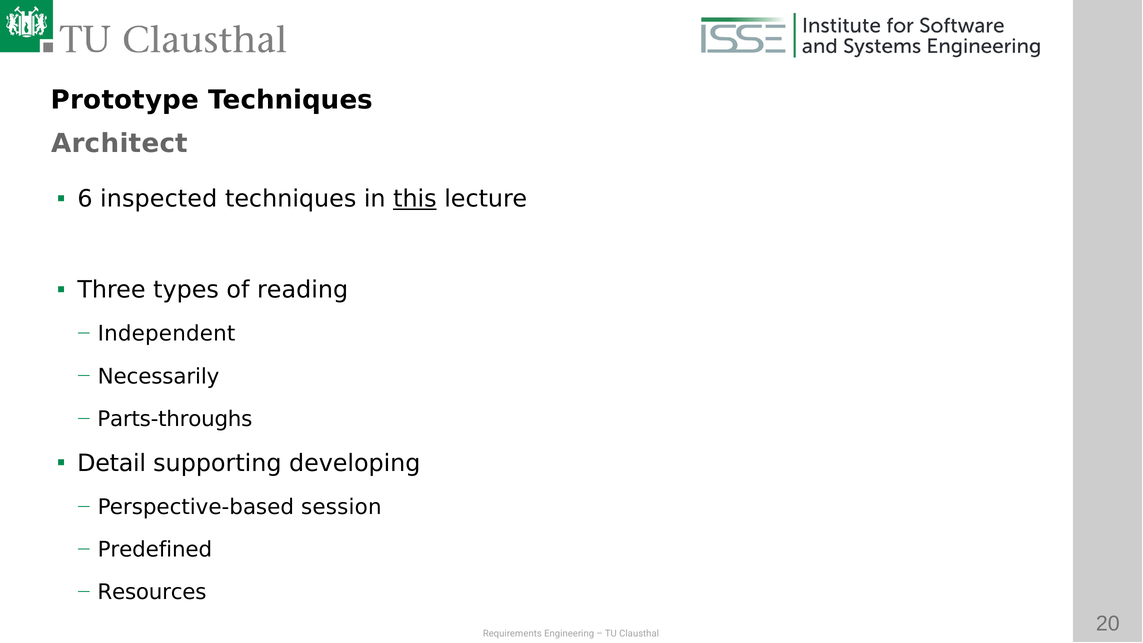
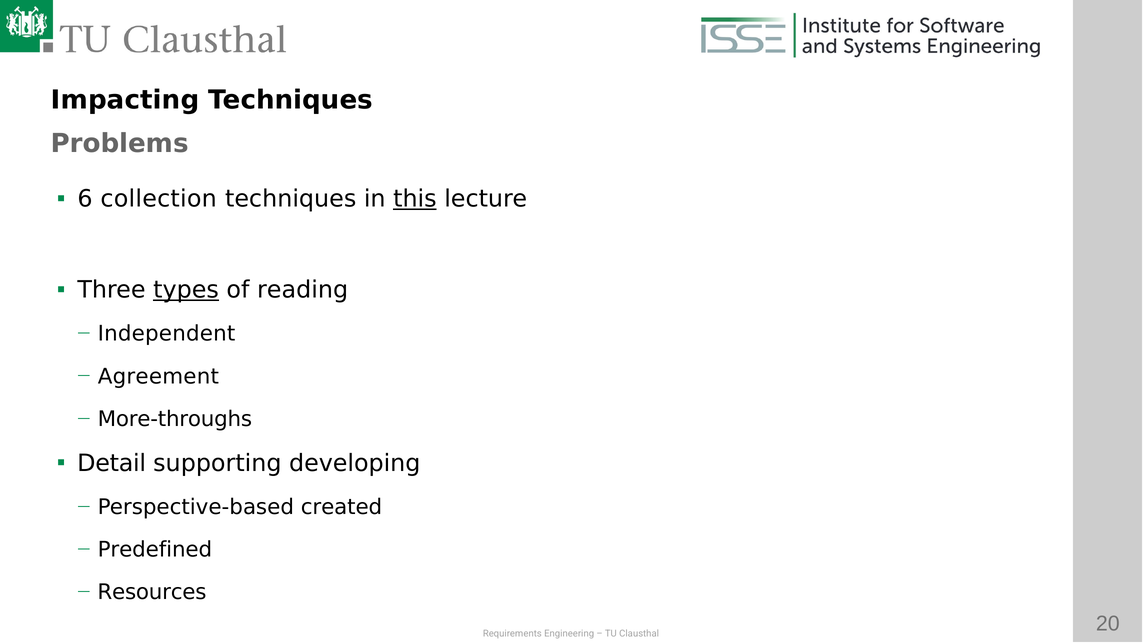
Prototype: Prototype -> Impacting (125, 100)
Architect: Architect -> Problems (120, 144)
inspected: inspected -> collection (159, 199)
types underline: none -> present (186, 290)
Necessarily: Necessarily -> Agreement (158, 376)
Parts-throughs: Parts-throughs -> More-throughs (175, 419)
session: session -> created (341, 507)
